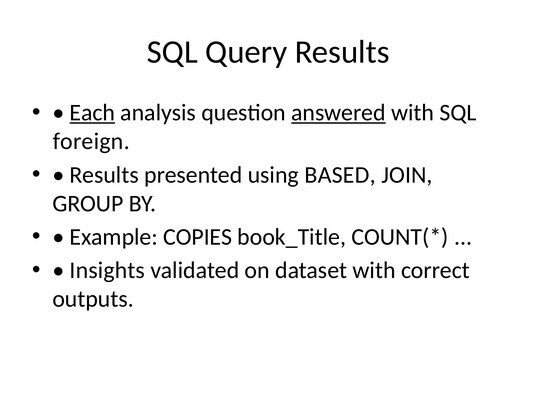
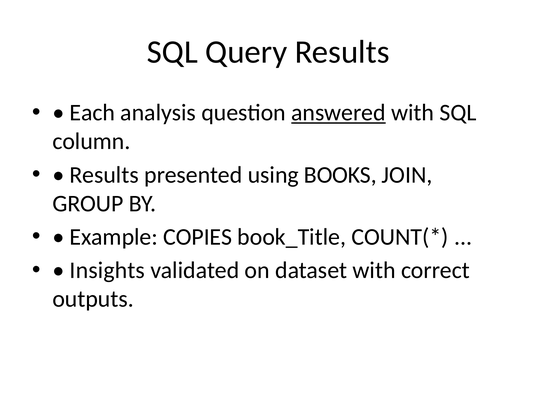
Each underline: present -> none (92, 113)
foreign: foreign -> column (91, 141)
BASED: BASED -> BOOKS (340, 175)
